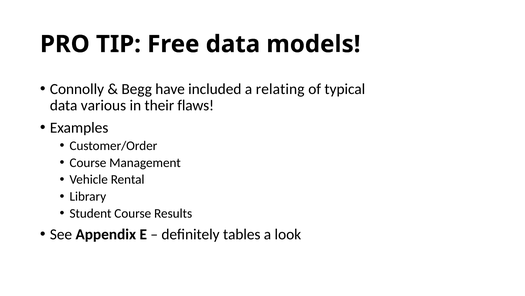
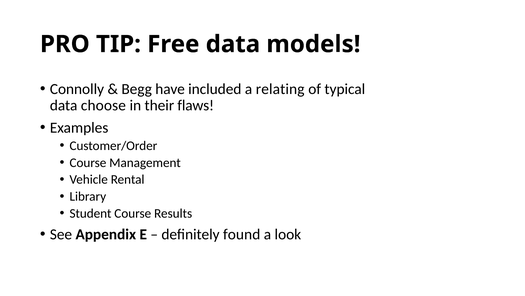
various: various -> choose (103, 105)
tables: tables -> found (242, 234)
